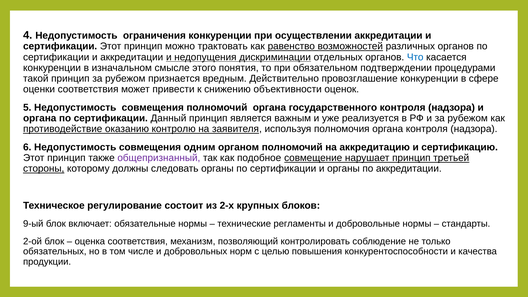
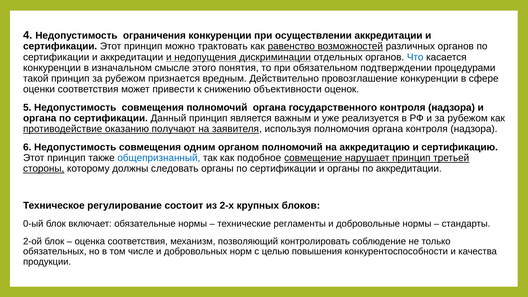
контролю: контролю -> получают (174, 129)
общепризнанный colour: purple -> blue (159, 158)
9-ый: 9-ый -> 0-ый (33, 224)
